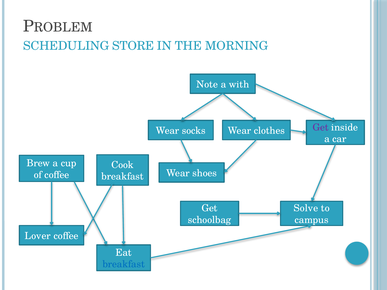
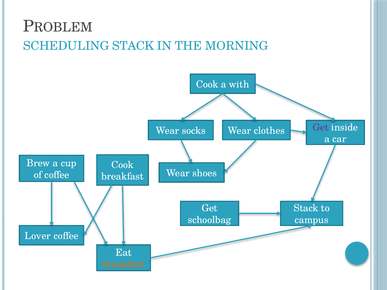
SCHEDULING STORE: STORE -> STACK (133, 46)
Note: Note -> Cook (207, 85)
Solve: Solve -> Stack (306, 208)
breakfast colour: blue -> orange (124, 264)
